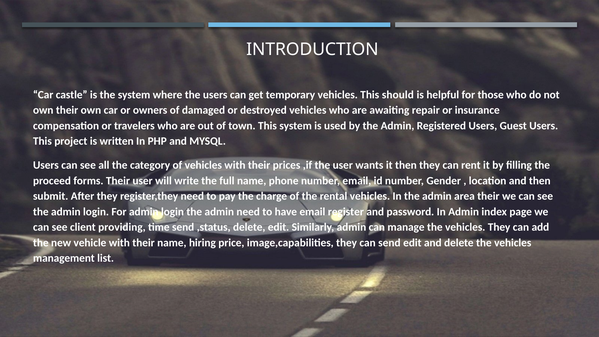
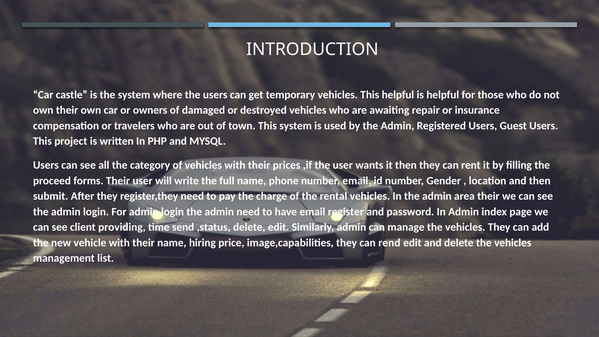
This should: should -> helpful (398, 95)
can send: send -> rend (389, 243)
